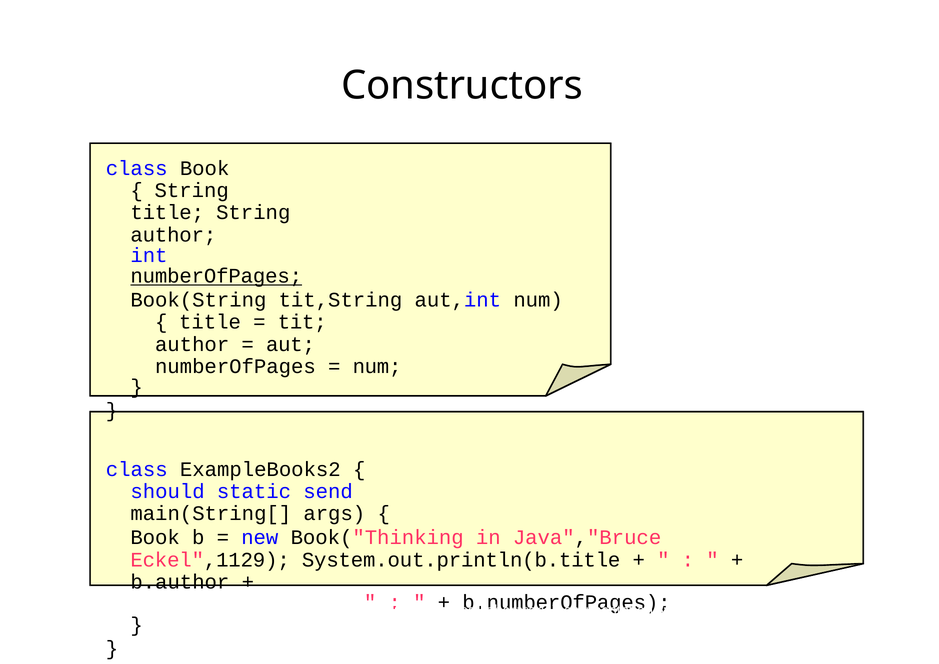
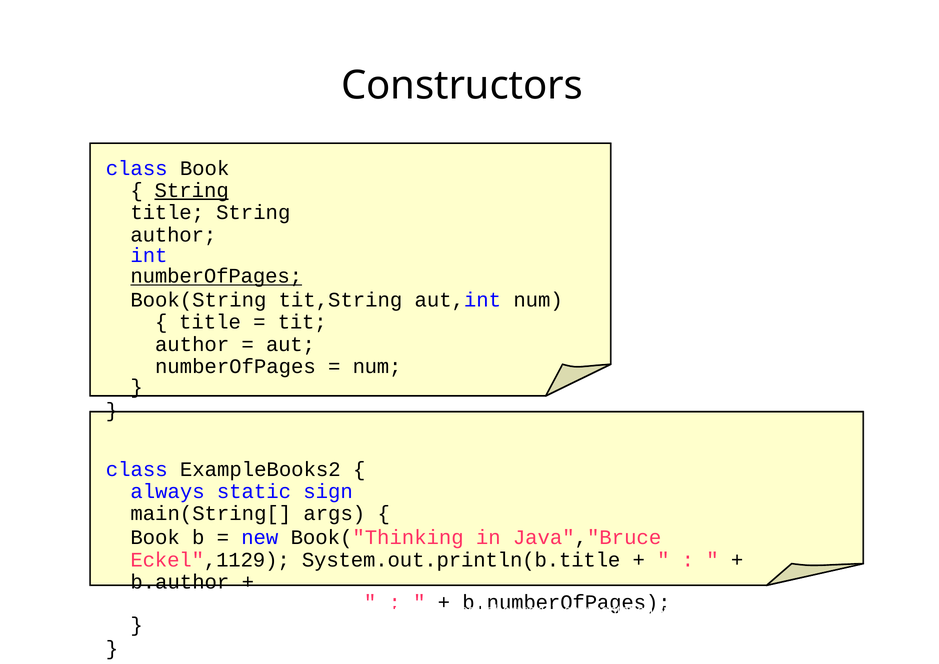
String underline: none -> present (192, 190)
should: should -> always (168, 491)
send: send -> sign (328, 491)
